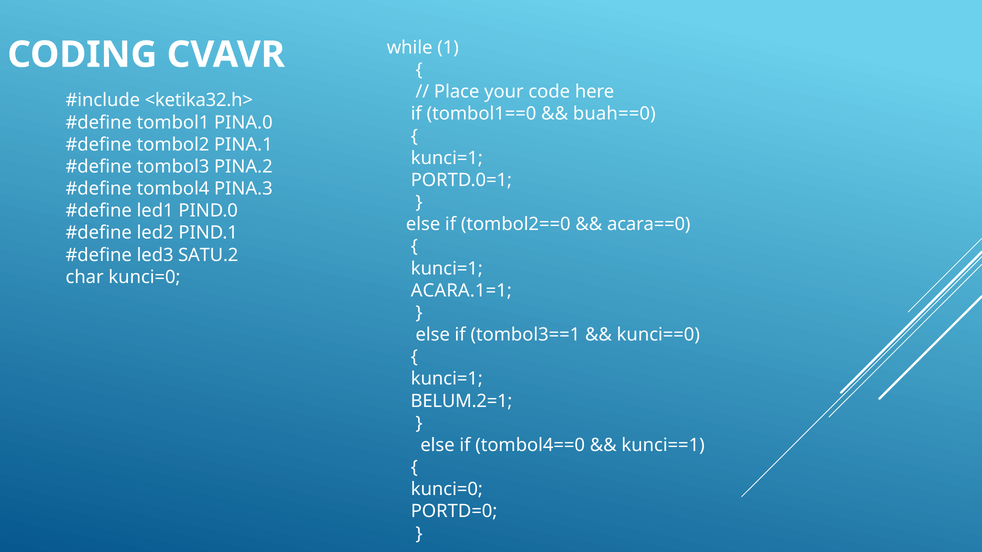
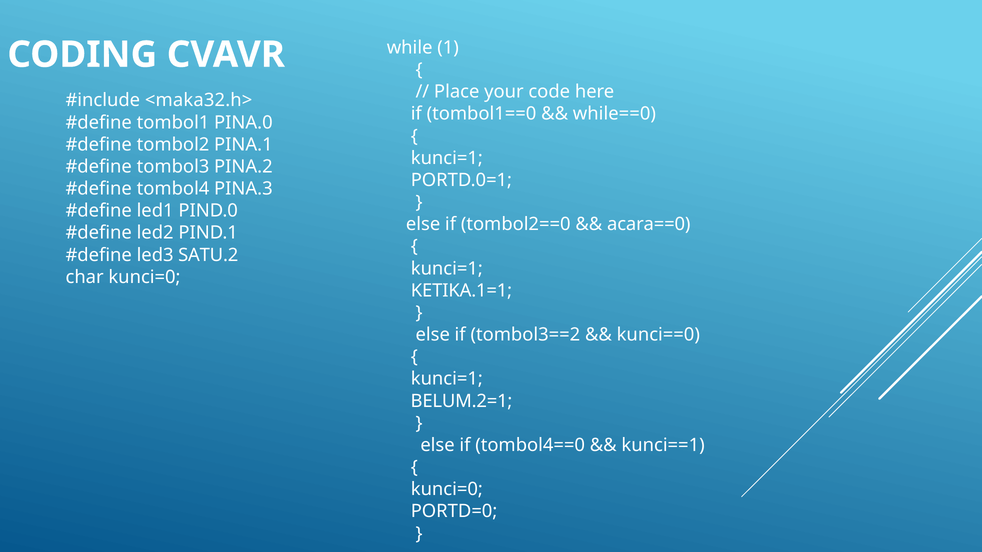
<ketika32.h>: <ketika32.h> -> <maka32.h> (199, 100)
buah==0: buah==0 -> while==0 (614, 114)
ACARA.1=1: ACARA.1=1 -> KETIKA.1=1 (461, 291)
tombol3==1: tombol3==1 -> tombol3==2 (525, 335)
